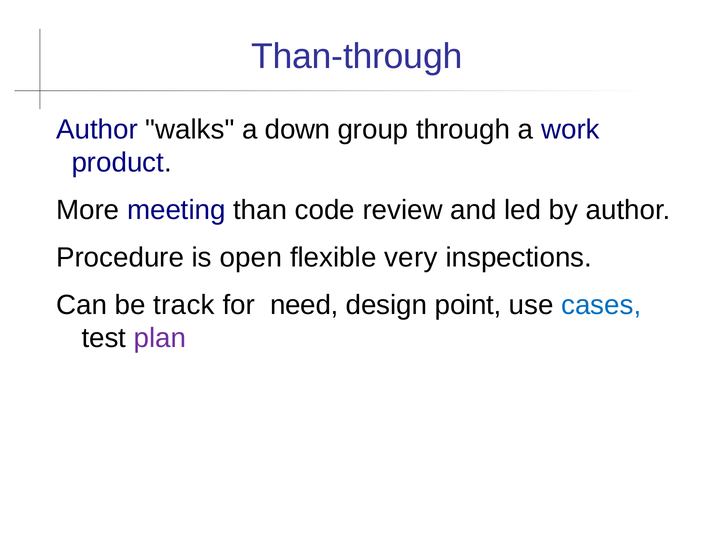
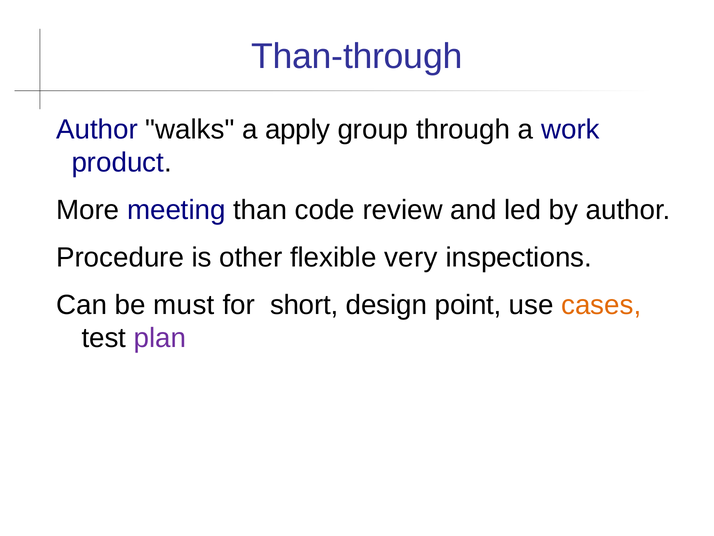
down: down -> apply (298, 129)
open: open -> other (251, 257)
track: track -> must (184, 305)
need: need -> short (304, 305)
cases colour: blue -> orange (601, 305)
